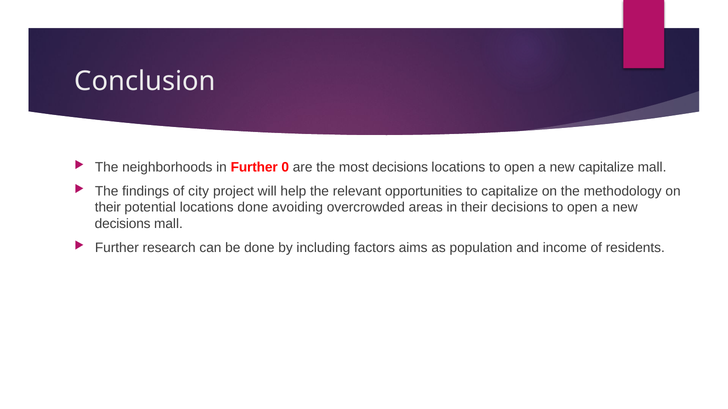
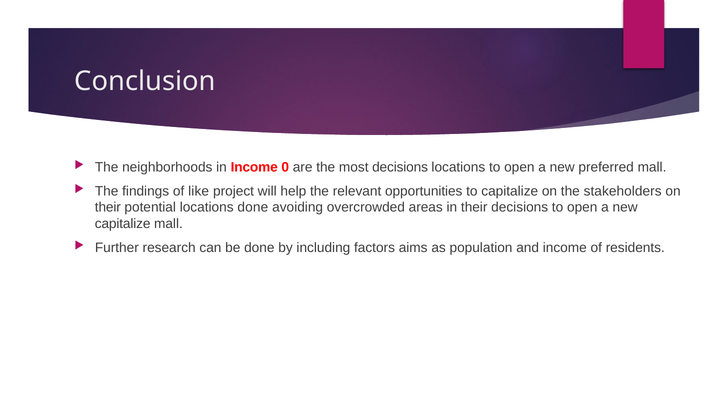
in Further: Further -> Income (254, 167)
new capitalize: capitalize -> preferred (606, 167)
city: city -> like (199, 191)
methodology: methodology -> stakeholders (623, 191)
decisions: decisions -> capitalize (123, 224)
